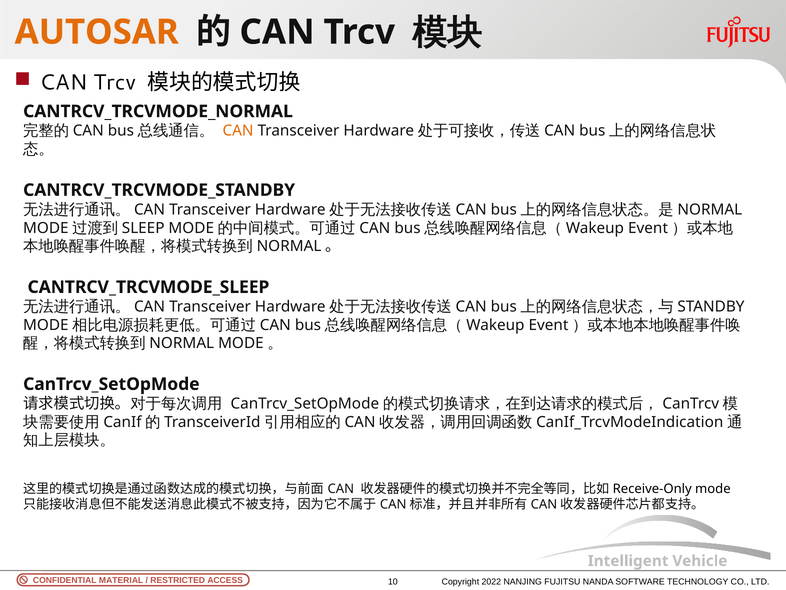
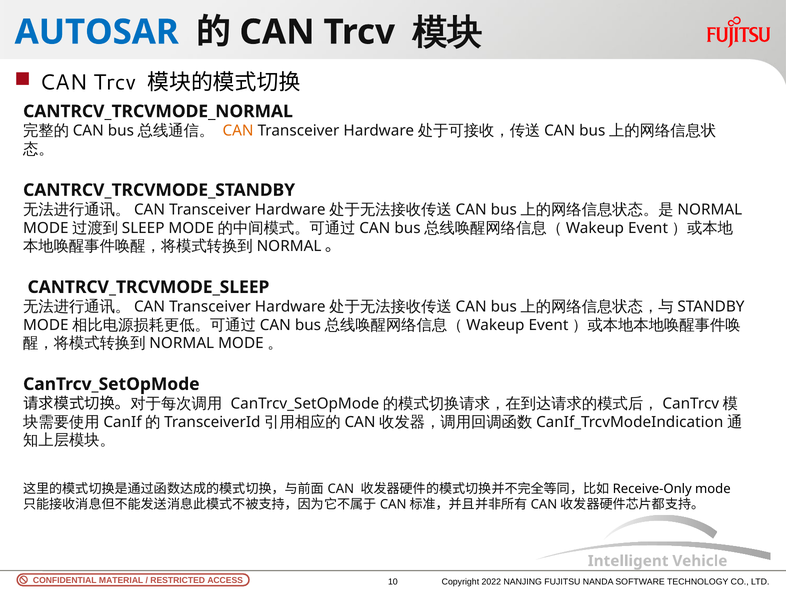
AUTOSAR colour: orange -> blue (97, 32)
